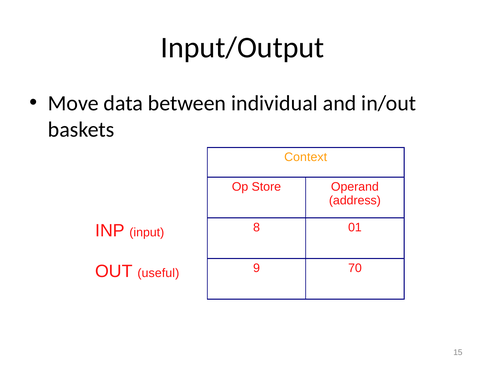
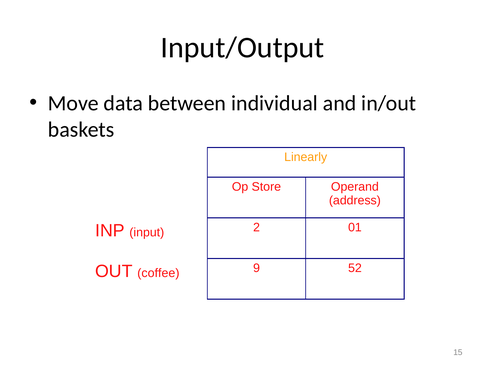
Context: Context -> Linearly (306, 157)
8: 8 -> 2 (257, 227)
useful: useful -> coffee (158, 273)
70: 70 -> 52 (355, 268)
